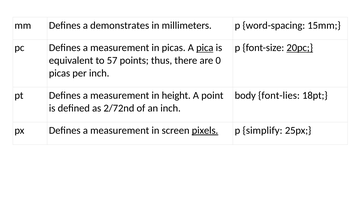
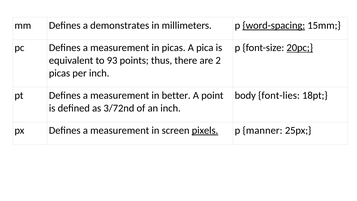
word-spacing underline: none -> present (274, 25)
pica underline: present -> none (205, 48)
57: 57 -> 93 (112, 60)
0: 0 -> 2 (218, 60)
height: height -> better (176, 95)
2/72nd: 2/72nd -> 3/72nd (119, 108)
simplify: simplify -> manner (263, 130)
